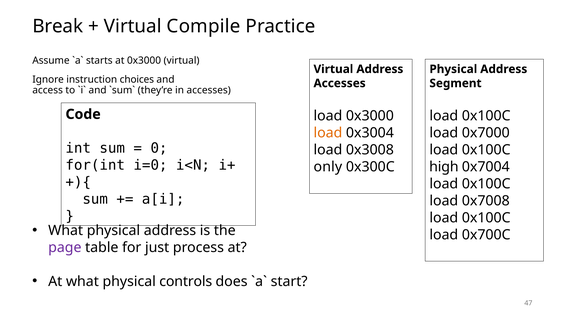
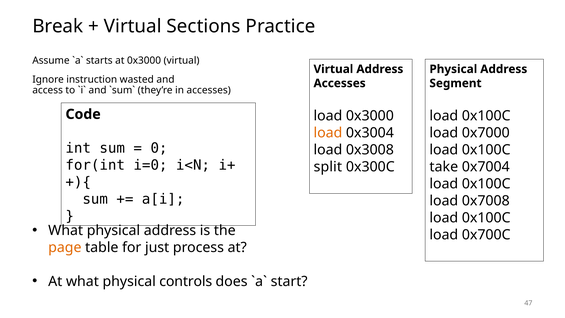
Compile: Compile -> Sections (204, 26)
choices: choices -> wasted (137, 79)
only: only -> split (328, 167)
high: high -> take (444, 167)
page colour: purple -> orange (65, 247)
